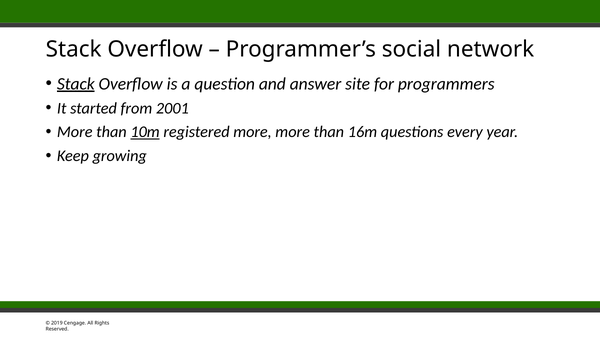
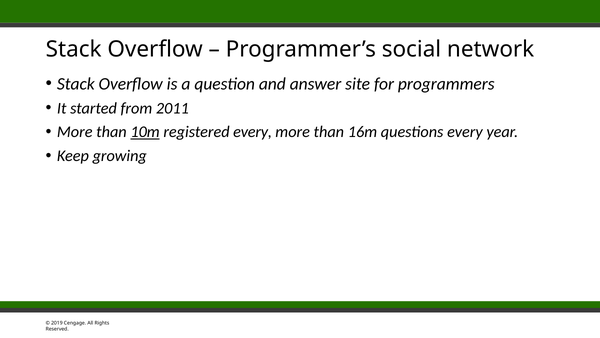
Stack underline: present -> none (76, 84)
2001: 2001 -> 2011 (172, 108)
registered more: more -> every (253, 132)
